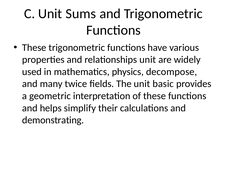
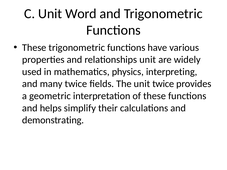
Sums: Sums -> Word (81, 14)
decompose: decompose -> interpreting (172, 72)
unit basic: basic -> twice (163, 84)
